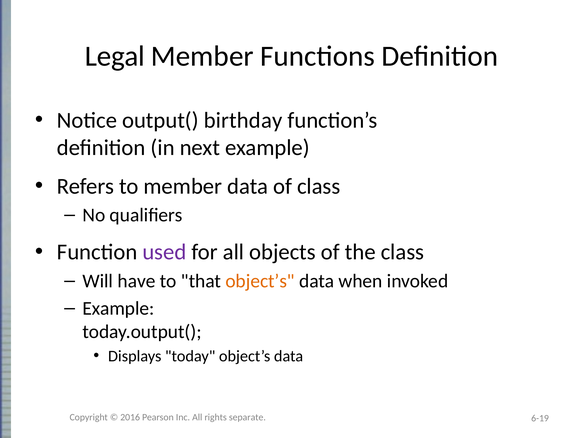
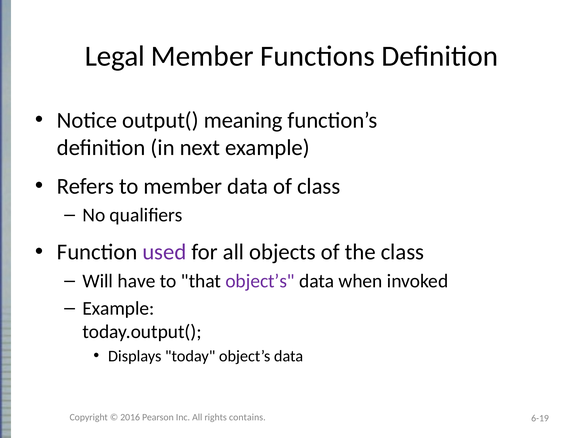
birthday: birthday -> meaning (243, 120)
object’s colour: orange -> purple (260, 281)
separate: separate -> contains (247, 417)
